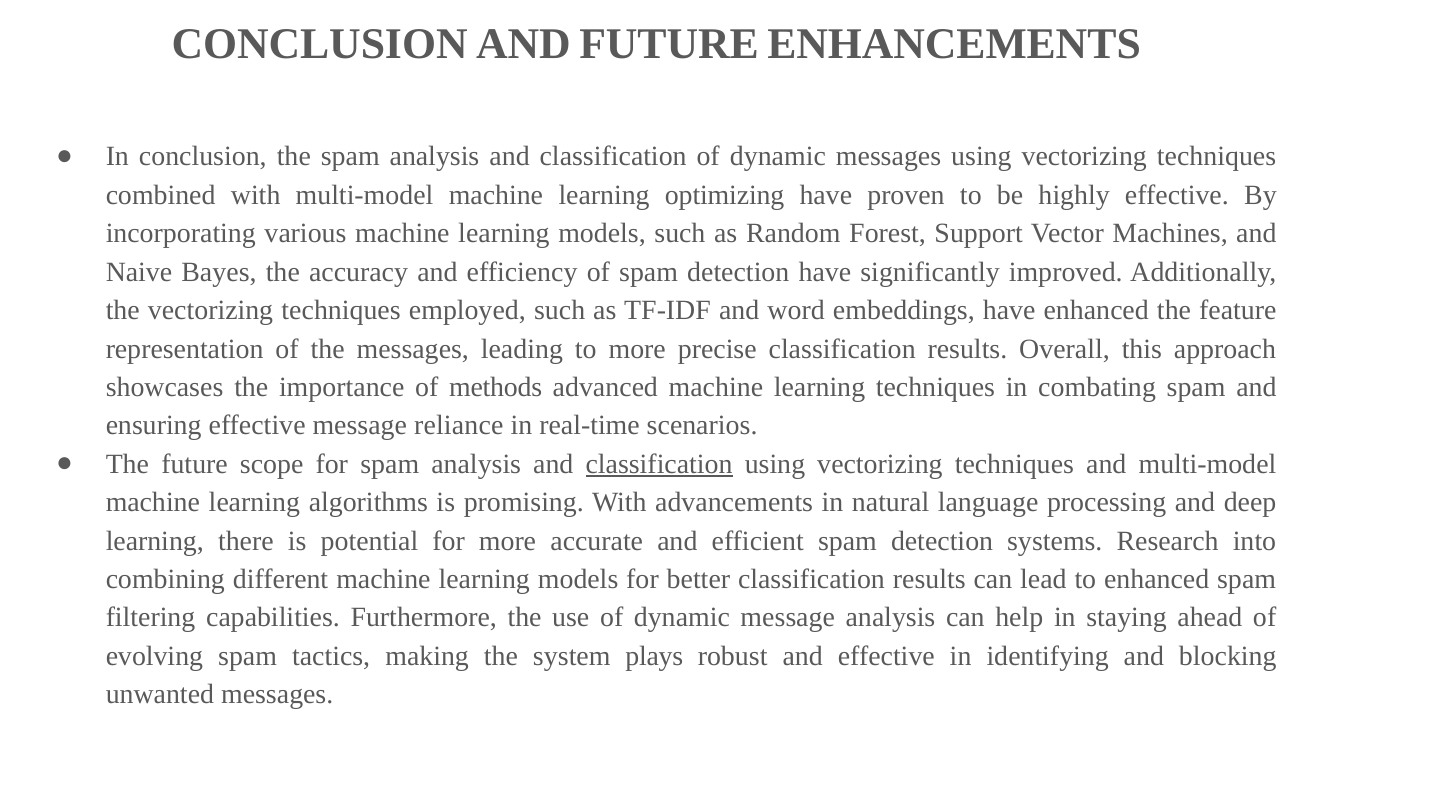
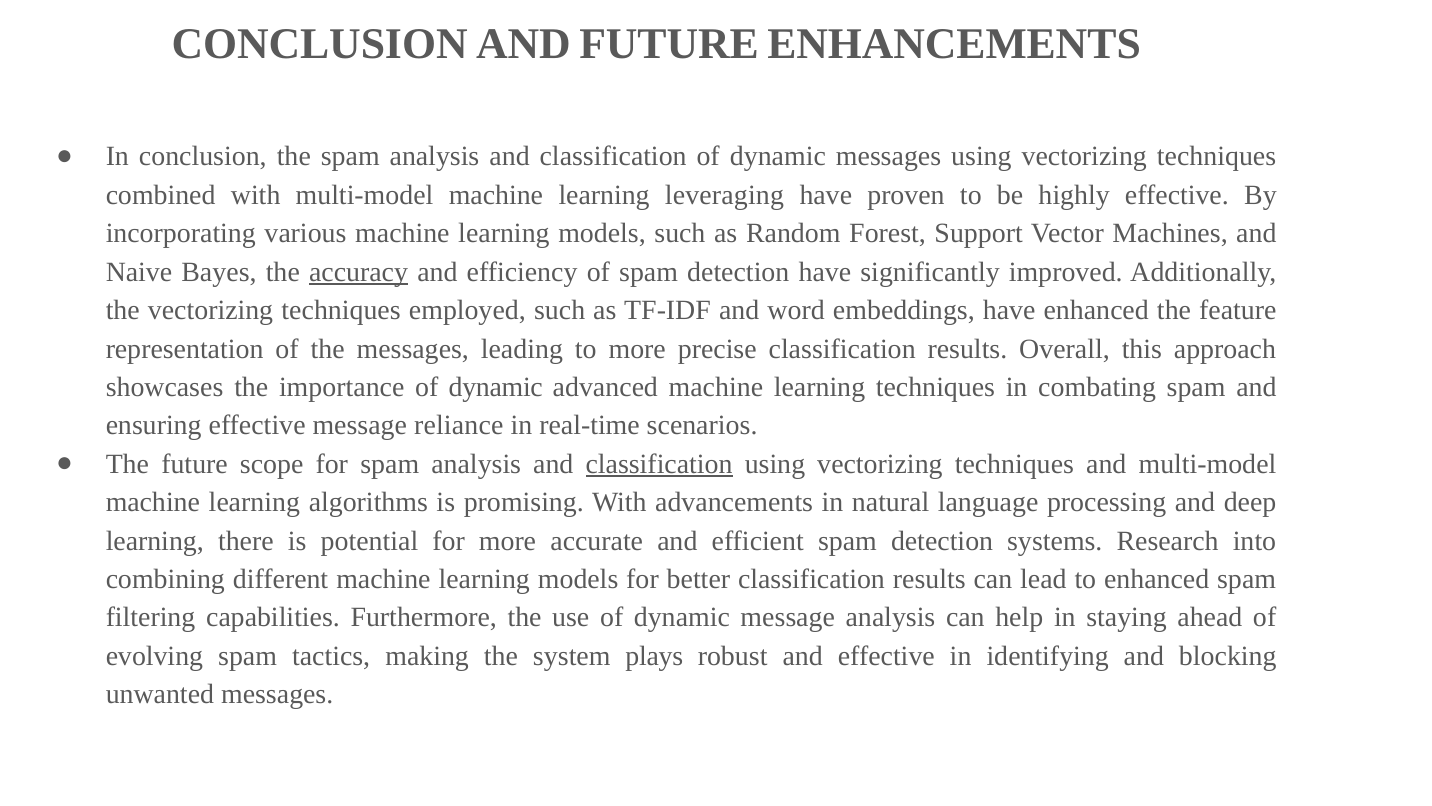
optimizing: optimizing -> leveraging (724, 195)
accuracy underline: none -> present (359, 272)
importance of methods: methods -> dynamic (496, 387)
